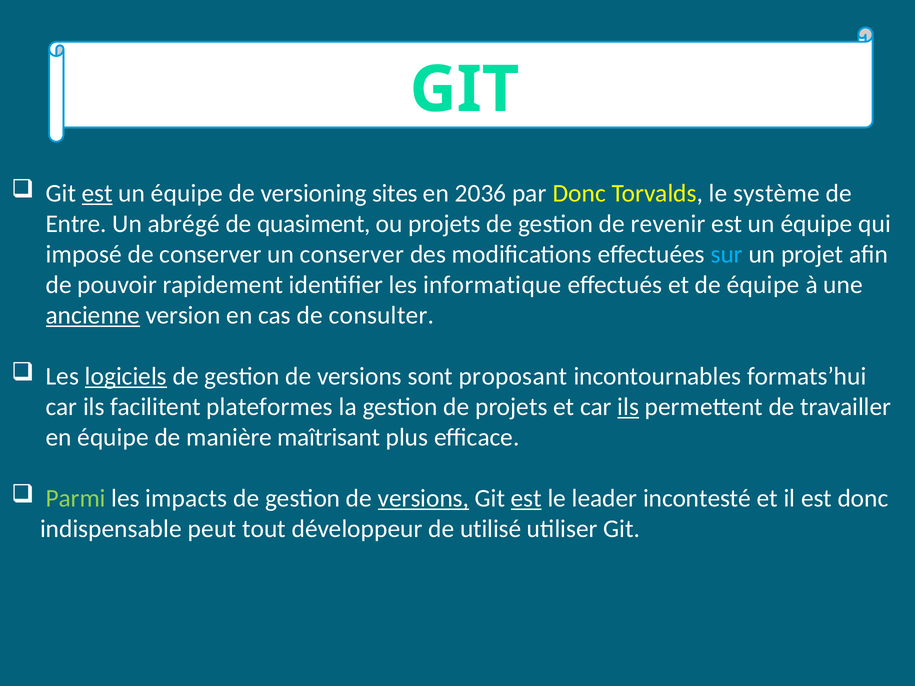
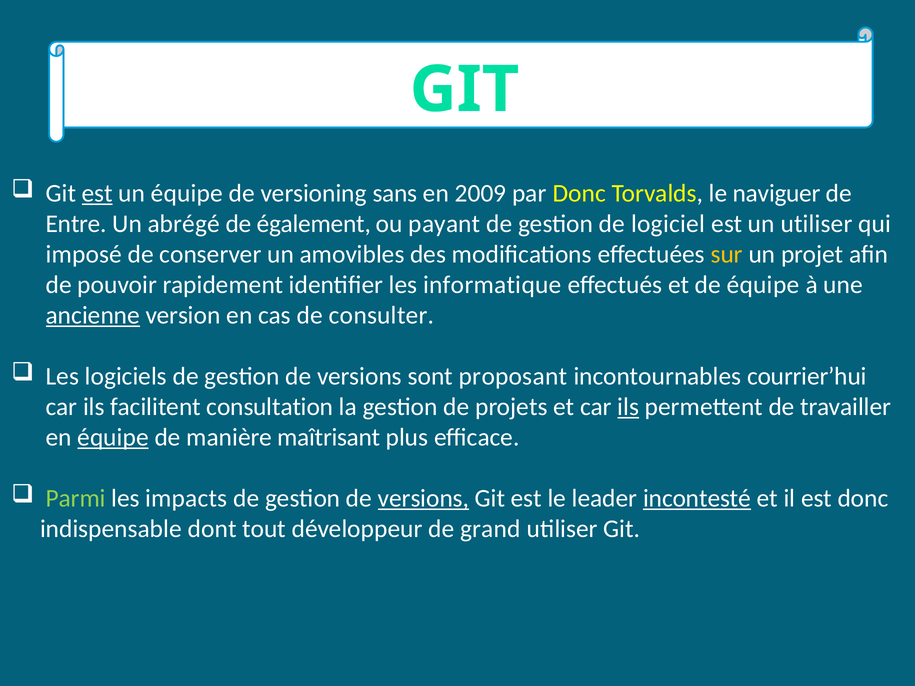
sites: sites -> sans (395, 194)
2036: 2036 -> 2009 (481, 194)
système: système -> naviguer (777, 194)
quasiment: quasiment -> également (314, 224)
ou projets: projets -> payant (444, 224)
revenir: revenir -> logiciel (668, 224)
équipe: équipe -> utiliser (817, 224)
un conserver: conserver -> amovibles (352, 255)
sur colour: light blue -> yellow (727, 255)
logiciels underline: present -> none (126, 377)
formats’hui: formats’hui -> courrier’hui (807, 377)
plateformes: plateformes -> consultation (270, 407)
équipe underline: none -> present (113, 438)
est underline: present -> none (526, 499)
incontesté underline: none -> present (697, 499)
peut: peut -> dont (212, 529)
utilisé: utilisé -> grand (490, 529)
